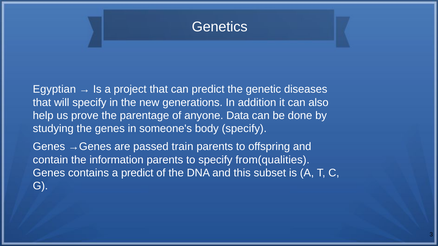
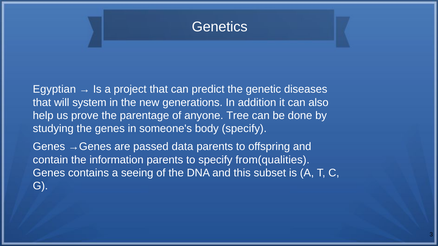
will specify: specify -> system (89, 103)
Data: Data -> Tree (238, 116)
train: train -> data (182, 147)
a predict: predict -> seeing (137, 173)
